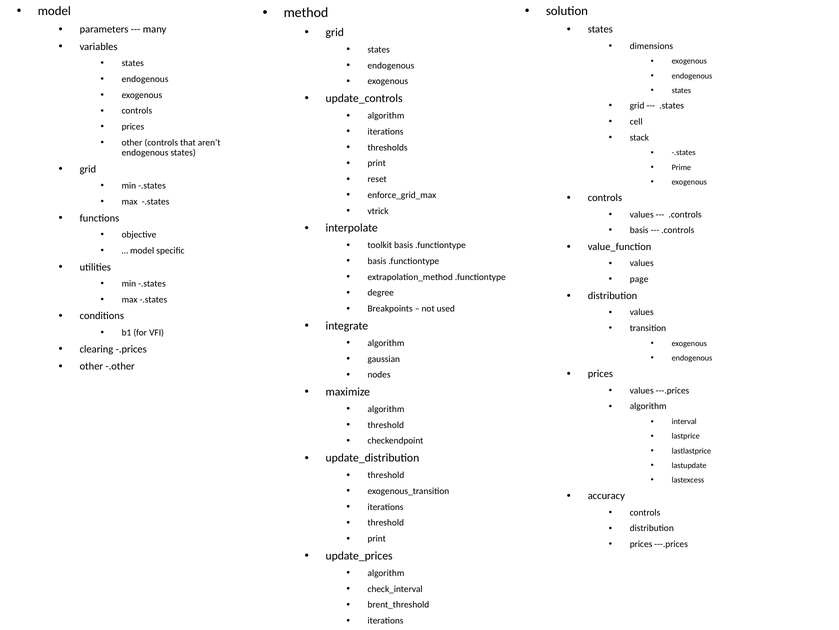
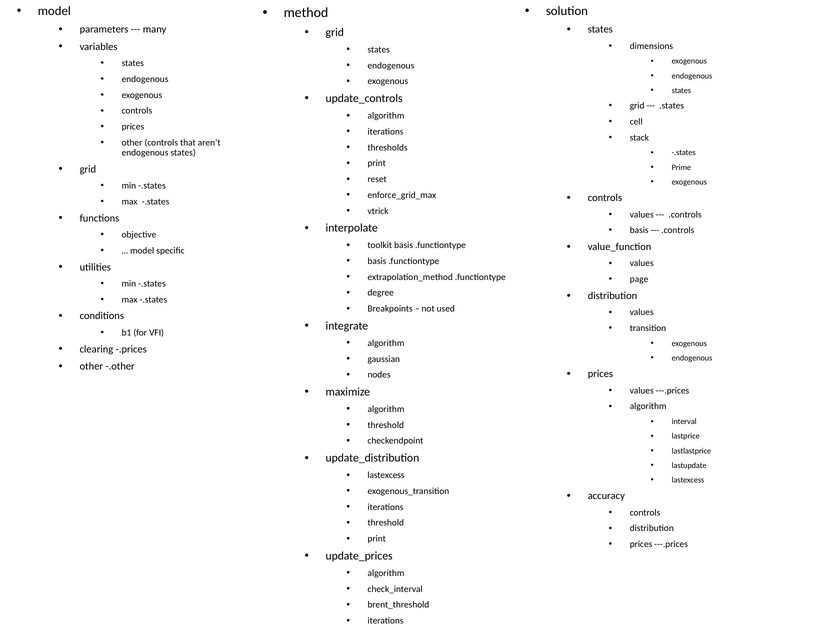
threshold: threshold -> lastexcess (386, 475)
